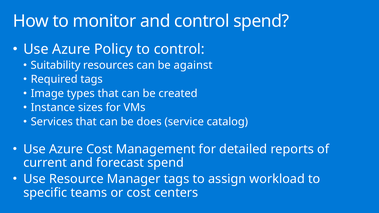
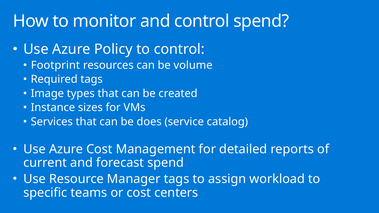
Suitability: Suitability -> Footprint (55, 65)
against: against -> volume (193, 65)
